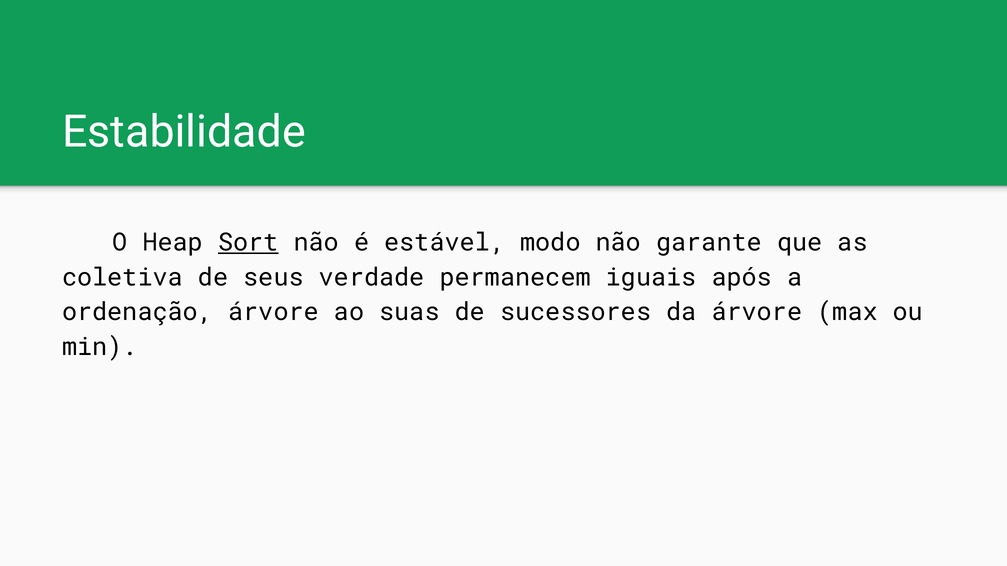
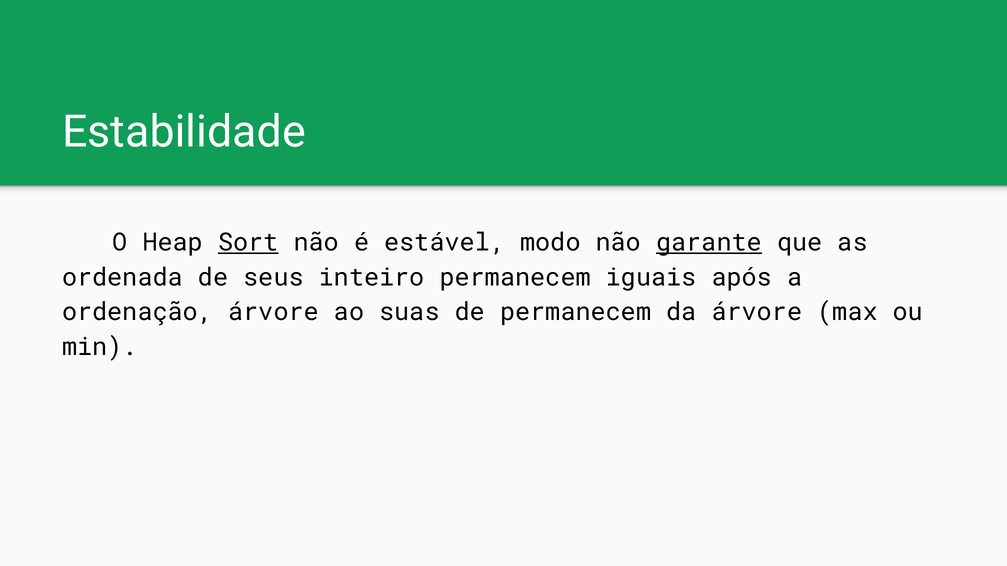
garante underline: none -> present (709, 243)
coletiva: coletiva -> ordenada (122, 278)
verdade: verdade -> inteiro (372, 278)
de sucessores: sucessores -> permanecem (576, 312)
